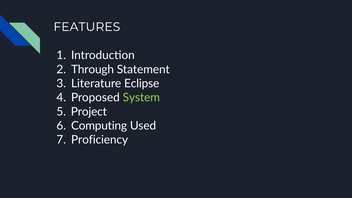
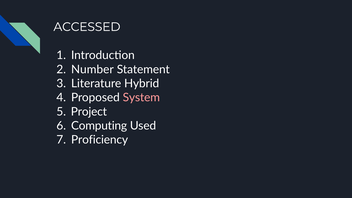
FEATURES: FEATURES -> ACCESSED (87, 27)
Through: Through -> Number (92, 69)
Eclipse: Eclipse -> Hybrid (142, 84)
System colour: light green -> pink (141, 98)
